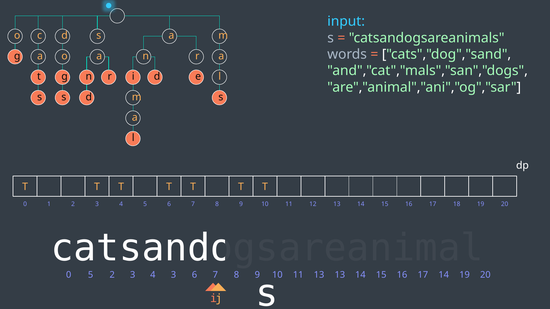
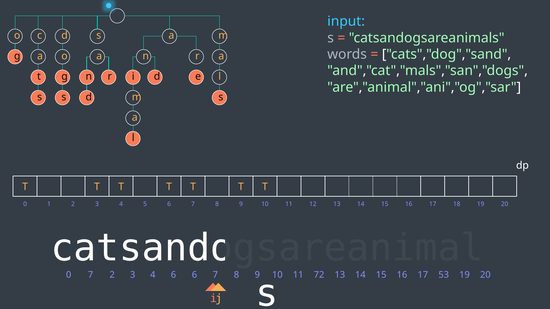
0 5: 5 -> 7 (91, 275)
4 3: 3 -> 6 (174, 275)
11 13: 13 -> 72 (319, 275)
17 14: 14 -> 53 (444, 275)
